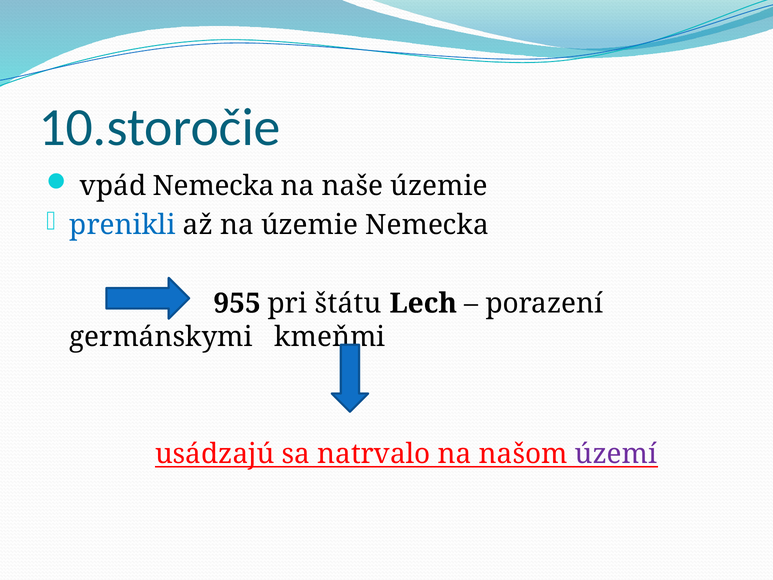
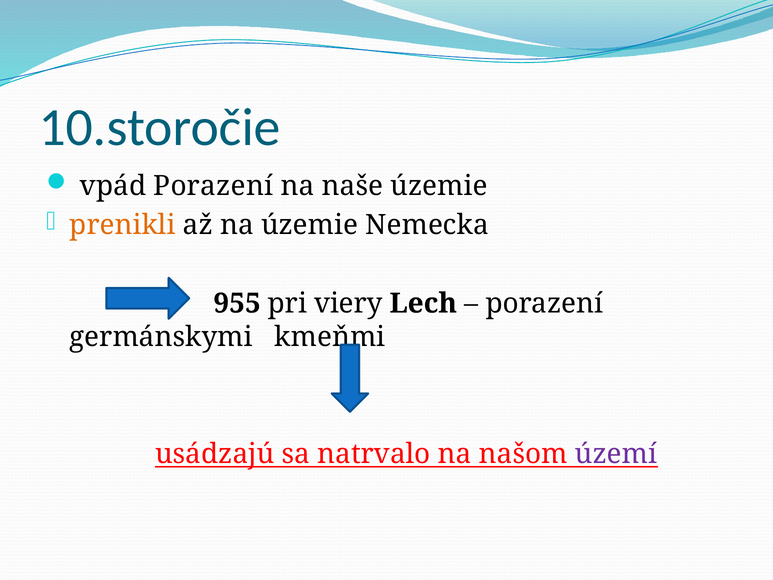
vpád Nemecka: Nemecka -> Porazení (213, 186)
prenikli colour: blue -> orange (122, 225)
štátu: štátu -> viery (348, 303)
